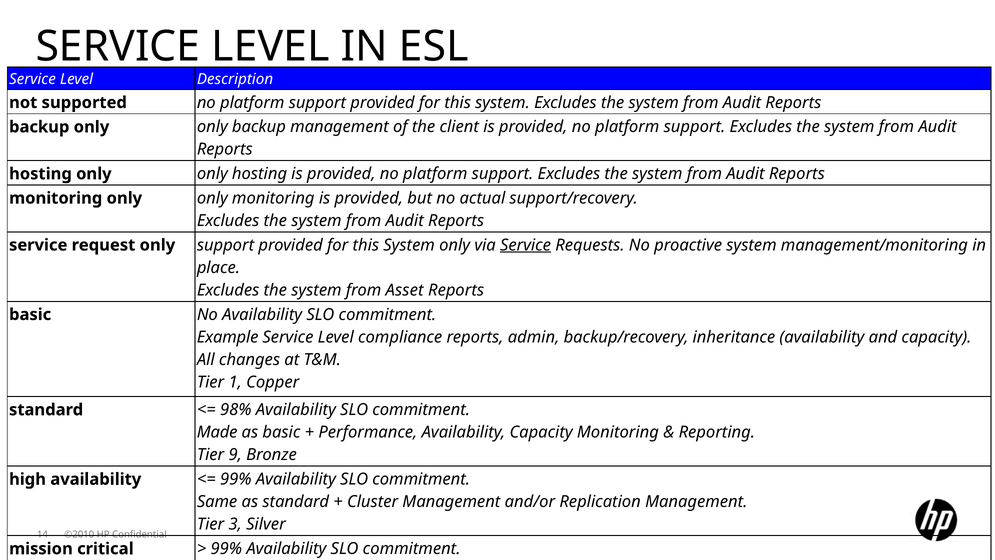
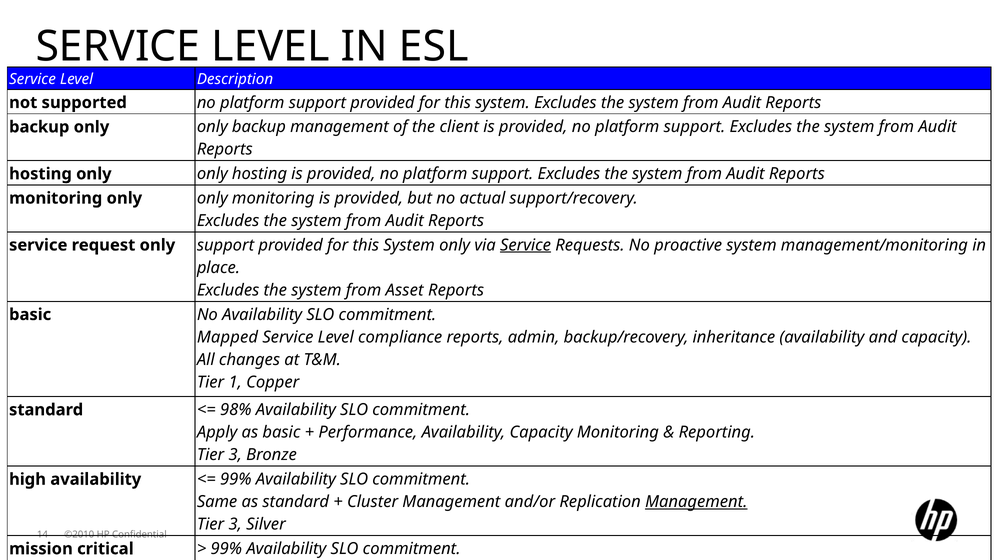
Example: Example -> Mapped (227, 337)
Made: Made -> Apply (217, 432)
9: 9 -> 3 (235, 455)
Management underline: none -> present (696, 502)
